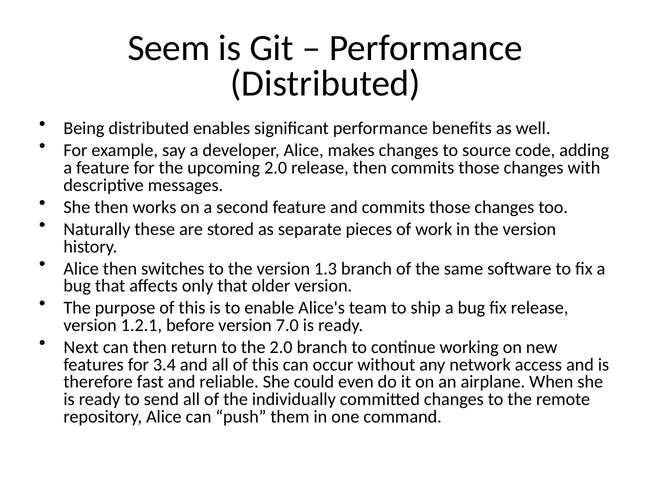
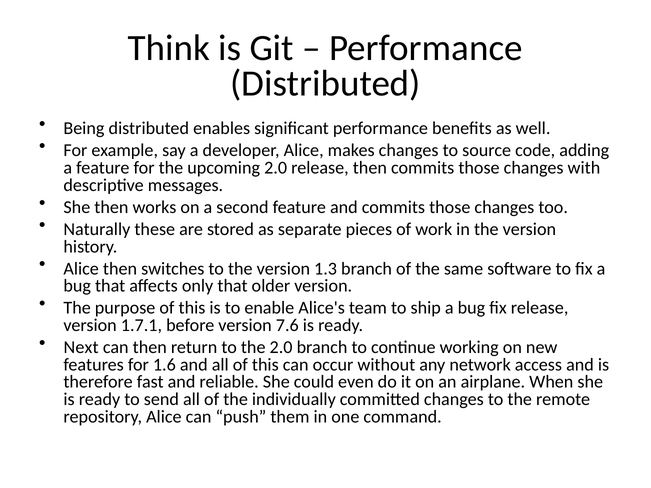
Seem: Seem -> Think (169, 48)
1.2.1: 1.2.1 -> 1.7.1 (141, 325)
7.0: 7.0 -> 7.6 (287, 325)
3.4: 3.4 -> 1.6 (164, 365)
